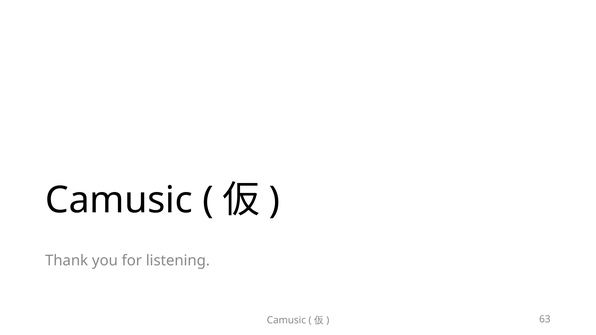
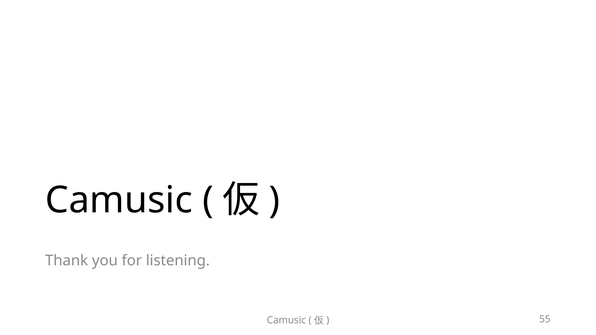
63: 63 -> 55 (545, 320)
